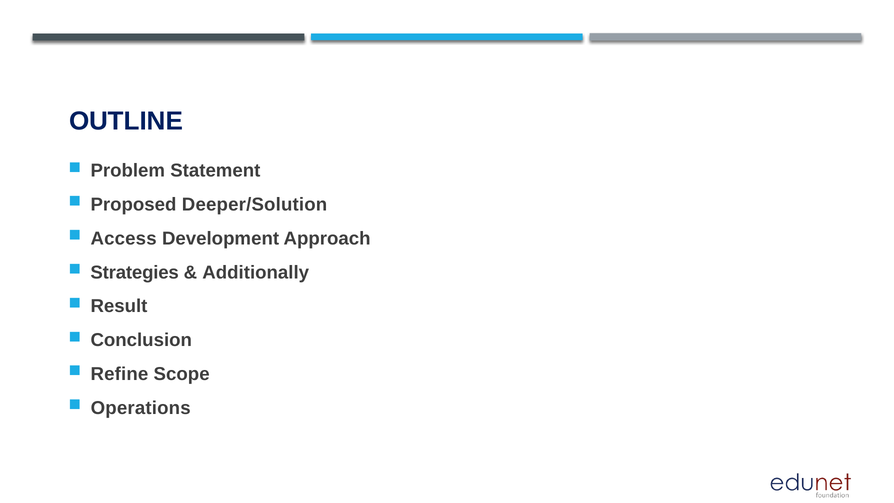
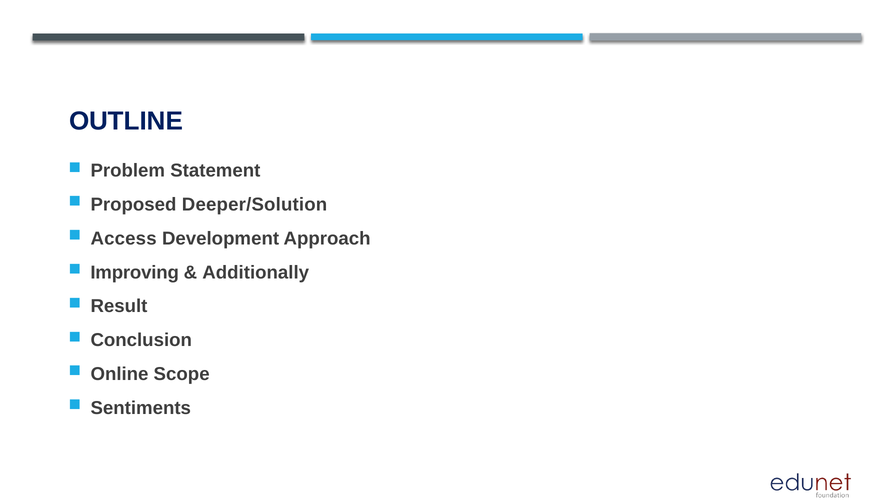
Strategies: Strategies -> Improving (135, 272)
Refine: Refine -> Online (119, 374)
Operations: Operations -> Sentiments (141, 408)
